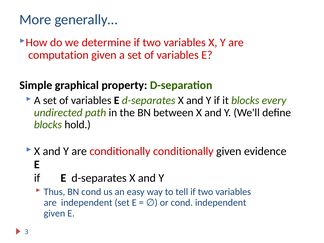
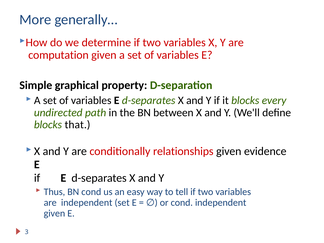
hold: hold -> that (77, 125)
conditionally conditionally: conditionally -> relationships (183, 151)
